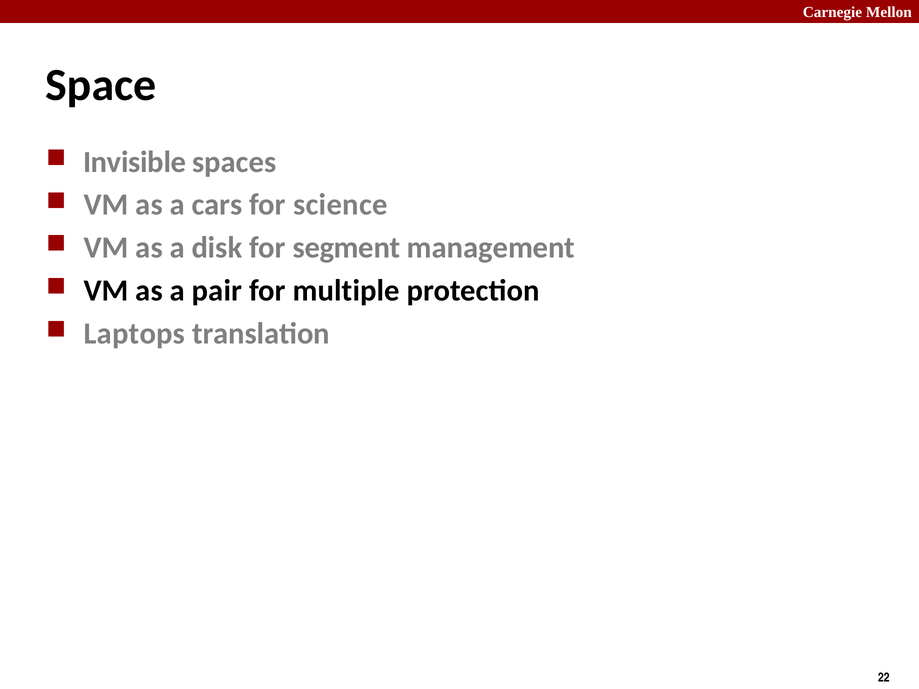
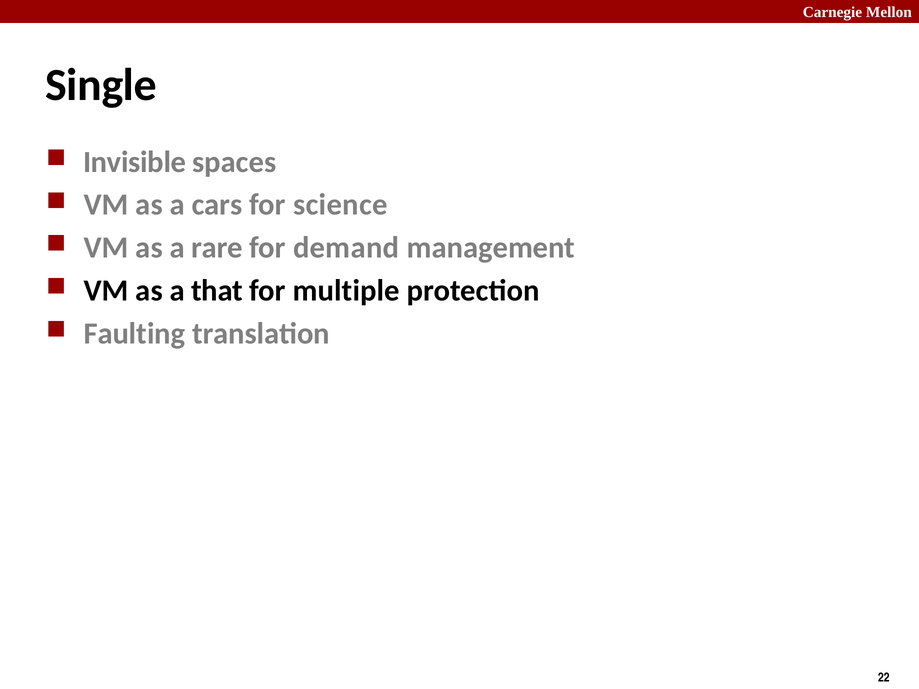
Space: Space -> Single (101, 85)
disk: disk -> rare (217, 248)
segment: segment -> demand (346, 248)
pair: pair -> that (217, 291)
Laptops: Laptops -> Faulting (134, 334)
